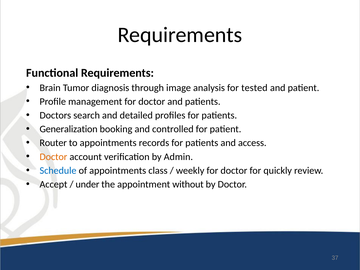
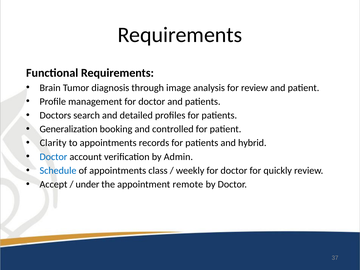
for tested: tested -> review (255, 88)
Router: Router -> Clarity (53, 143)
access: access -> hybrid (252, 143)
Doctor colour: orange -> blue (53, 157)
without: without -> remote (188, 184)
